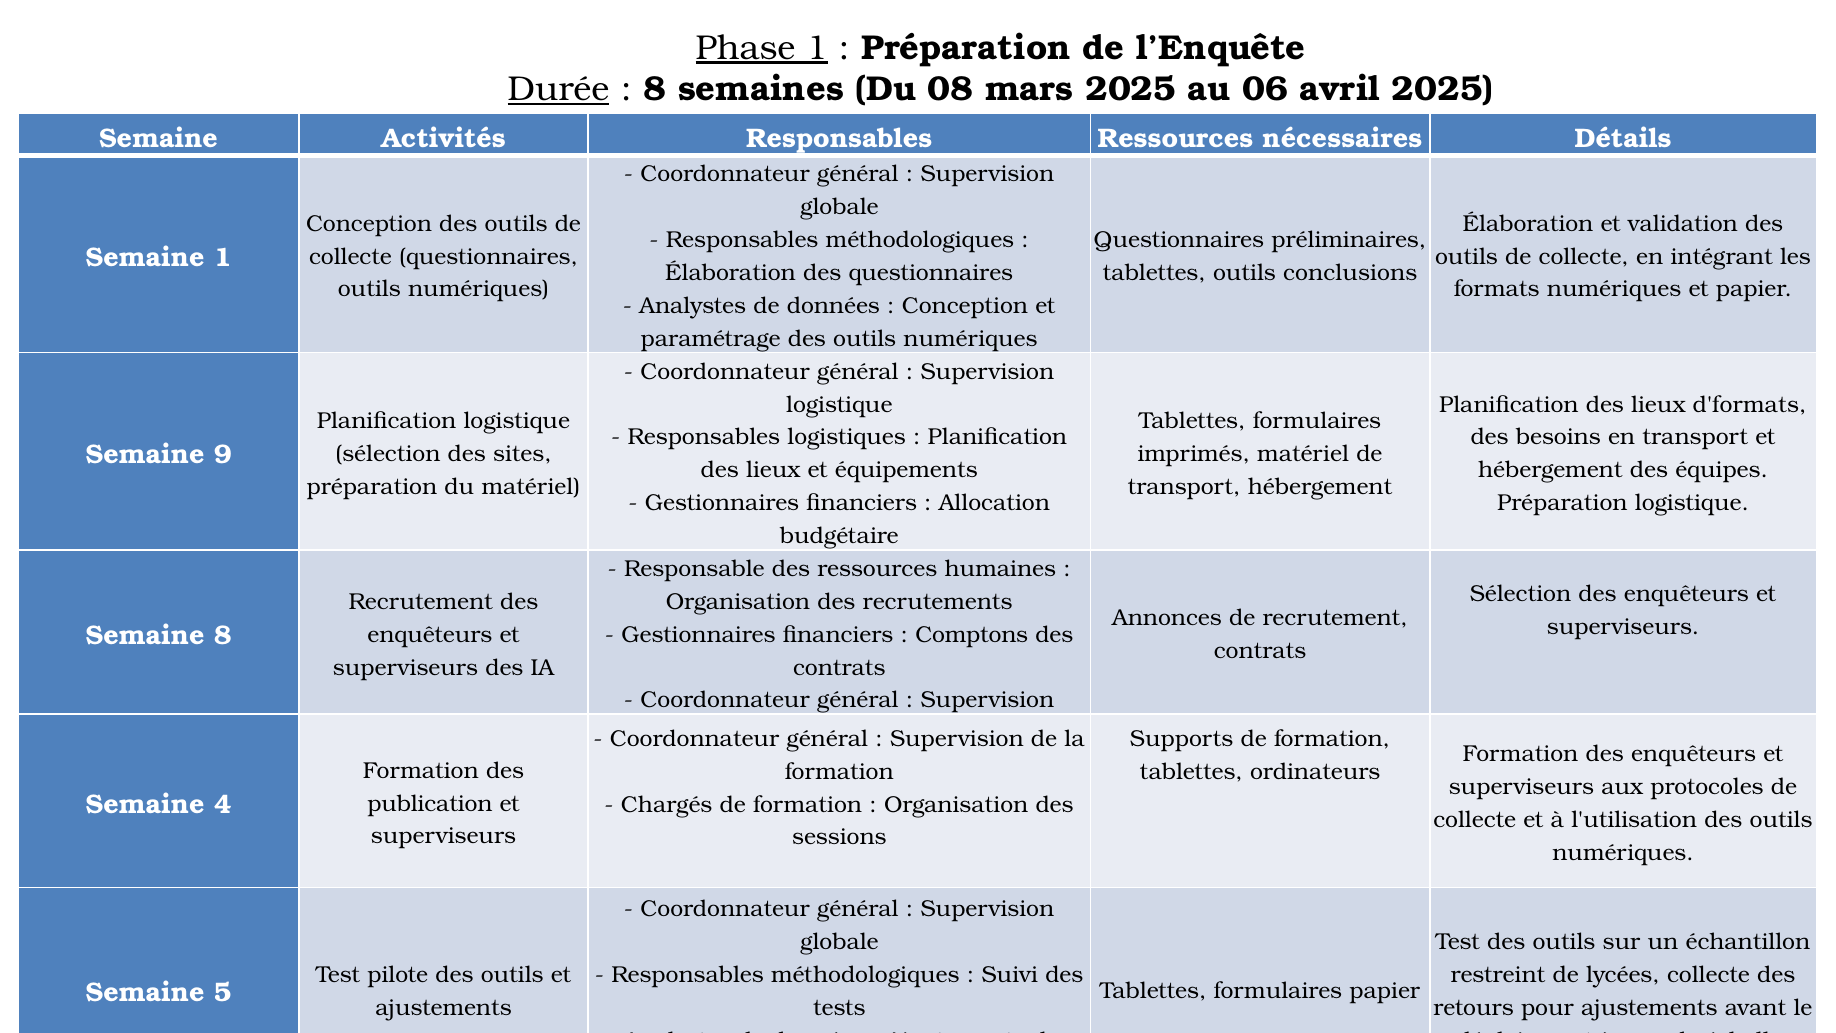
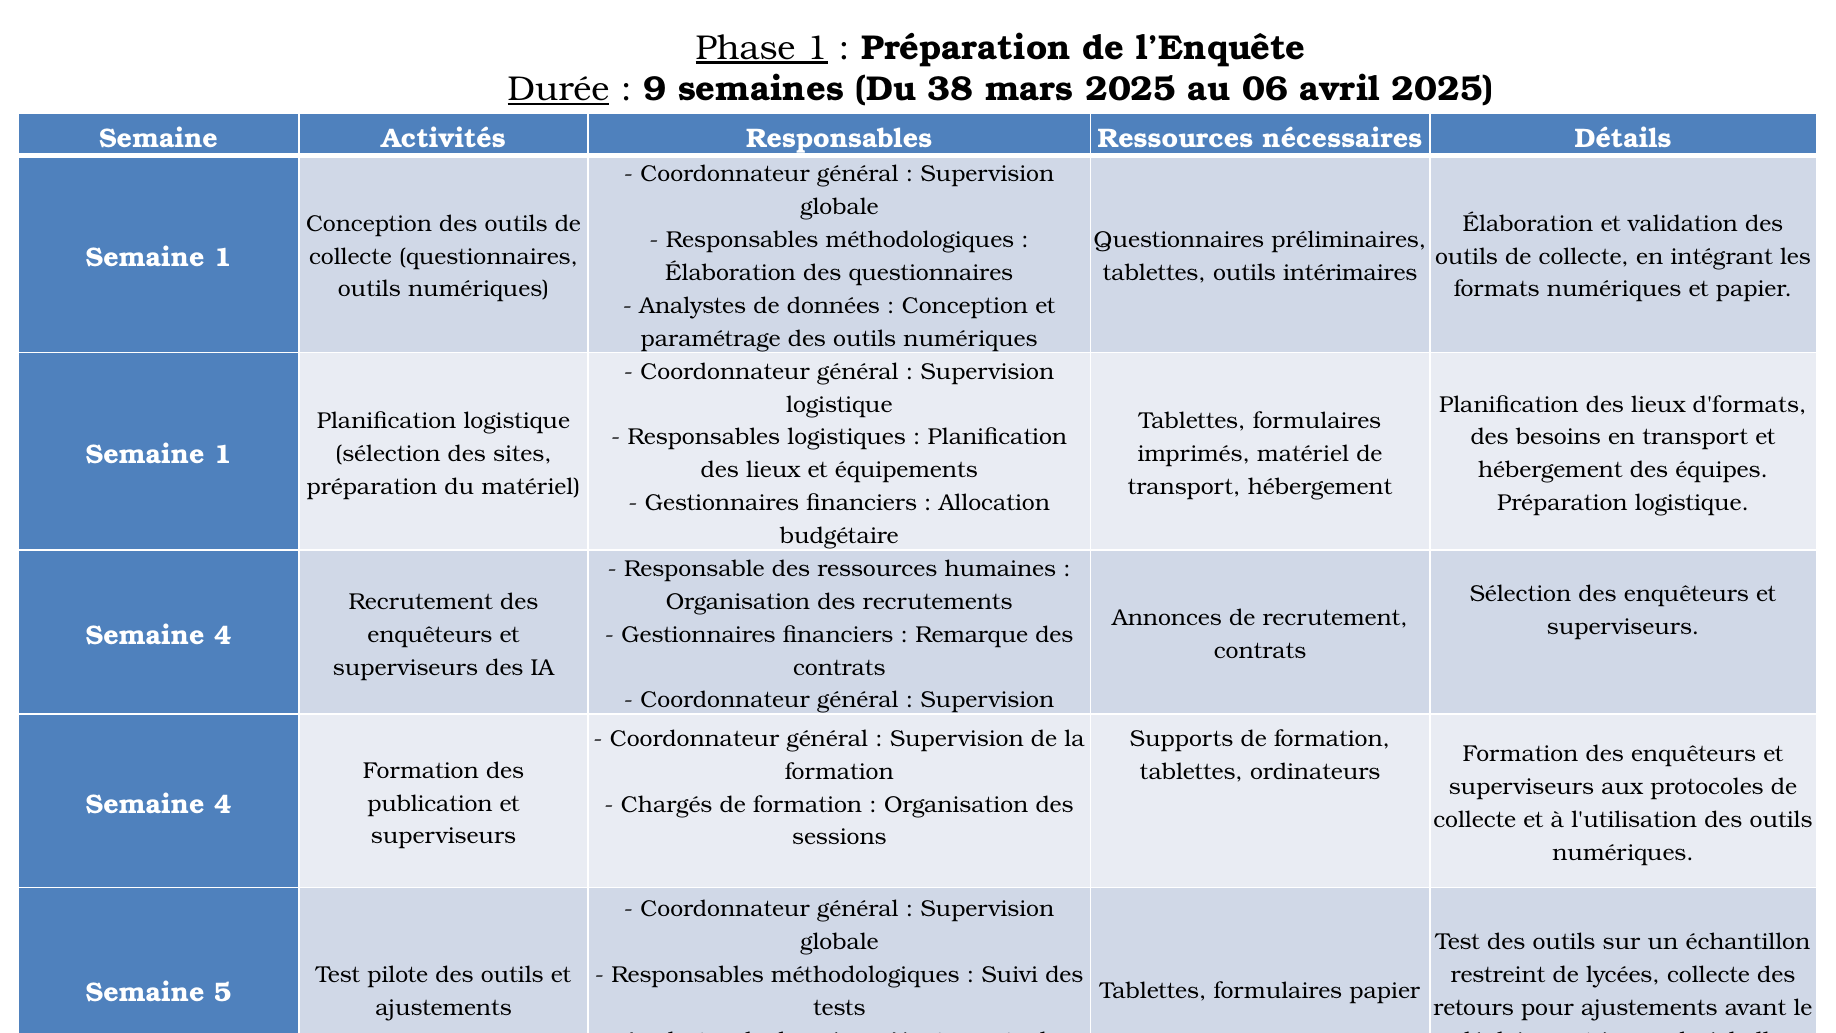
8: 8 -> 9 (655, 89)
08: 08 -> 38 (951, 89)
conclusions: conclusions -> intérimaires (1350, 273)
9: 9 -> 1 (223, 455)
Comptons: Comptons -> Remarque (972, 634)
8: 8 -> 4 (223, 636)
